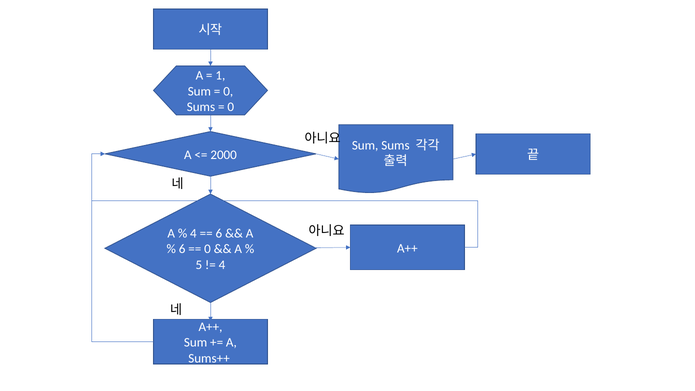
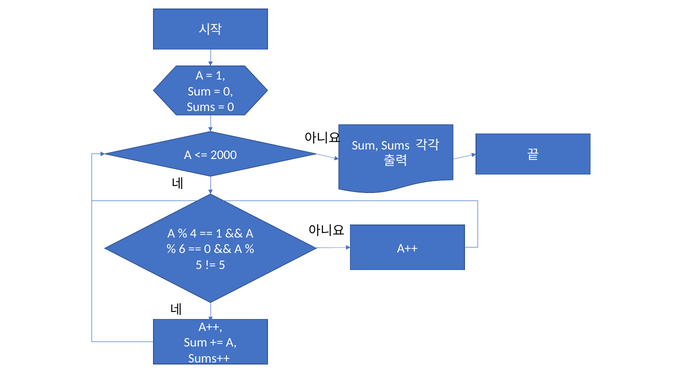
6: 6 -> 1 (219, 233)
4: 4 -> 5 (222, 265)
